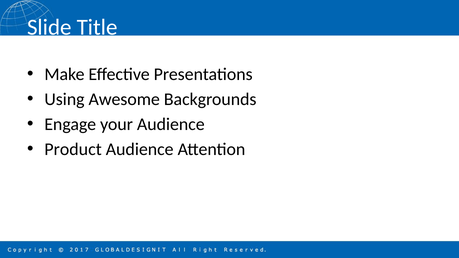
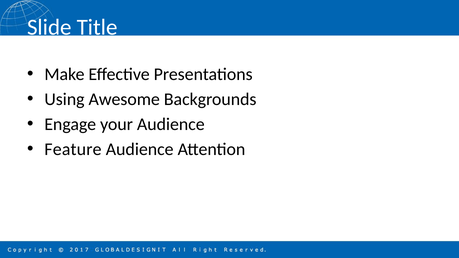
Product: Product -> Feature (73, 149)
